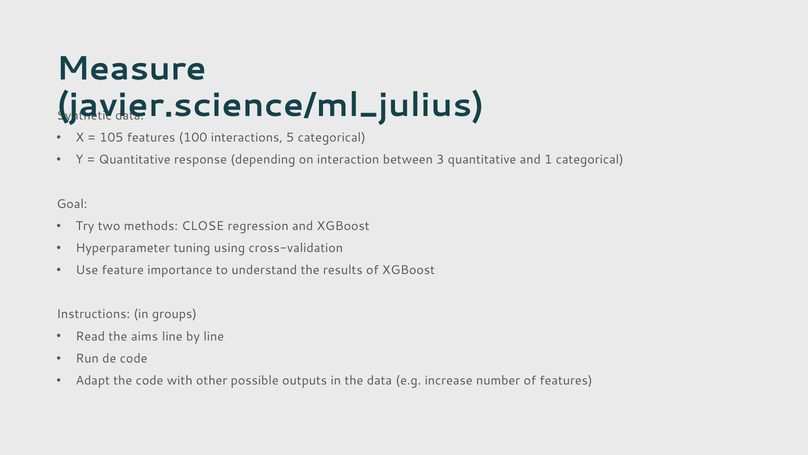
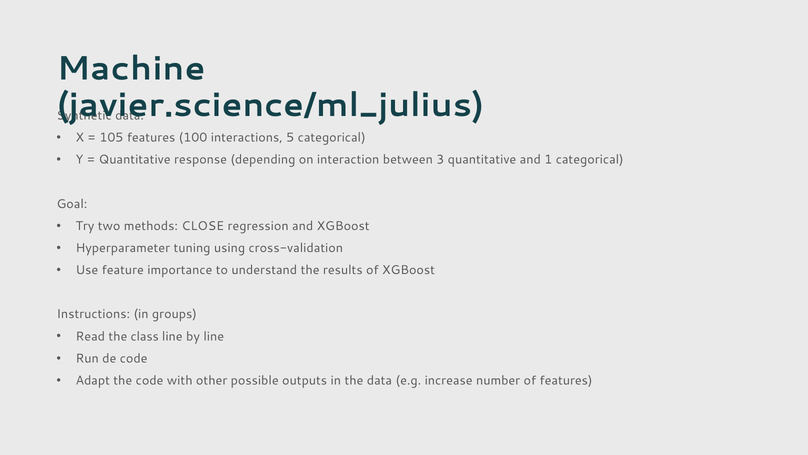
Measure: Measure -> Machine (131, 68)
aims: aims -> class (145, 336)
